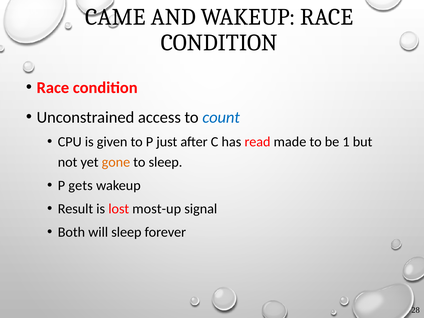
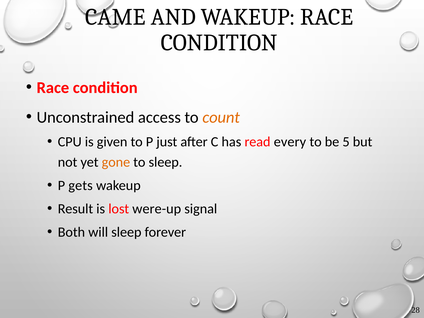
count colour: blue -> orange (221, 117)
made: made -> every (290, 142)
1: 1 -> 5 (346, 142)
most-up: most-up -> were-up (157, 209)
